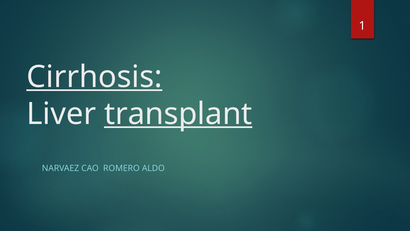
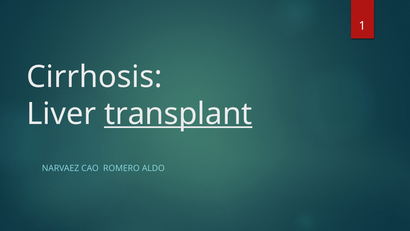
Cirrhosis underline: present -> none (94, 77)
